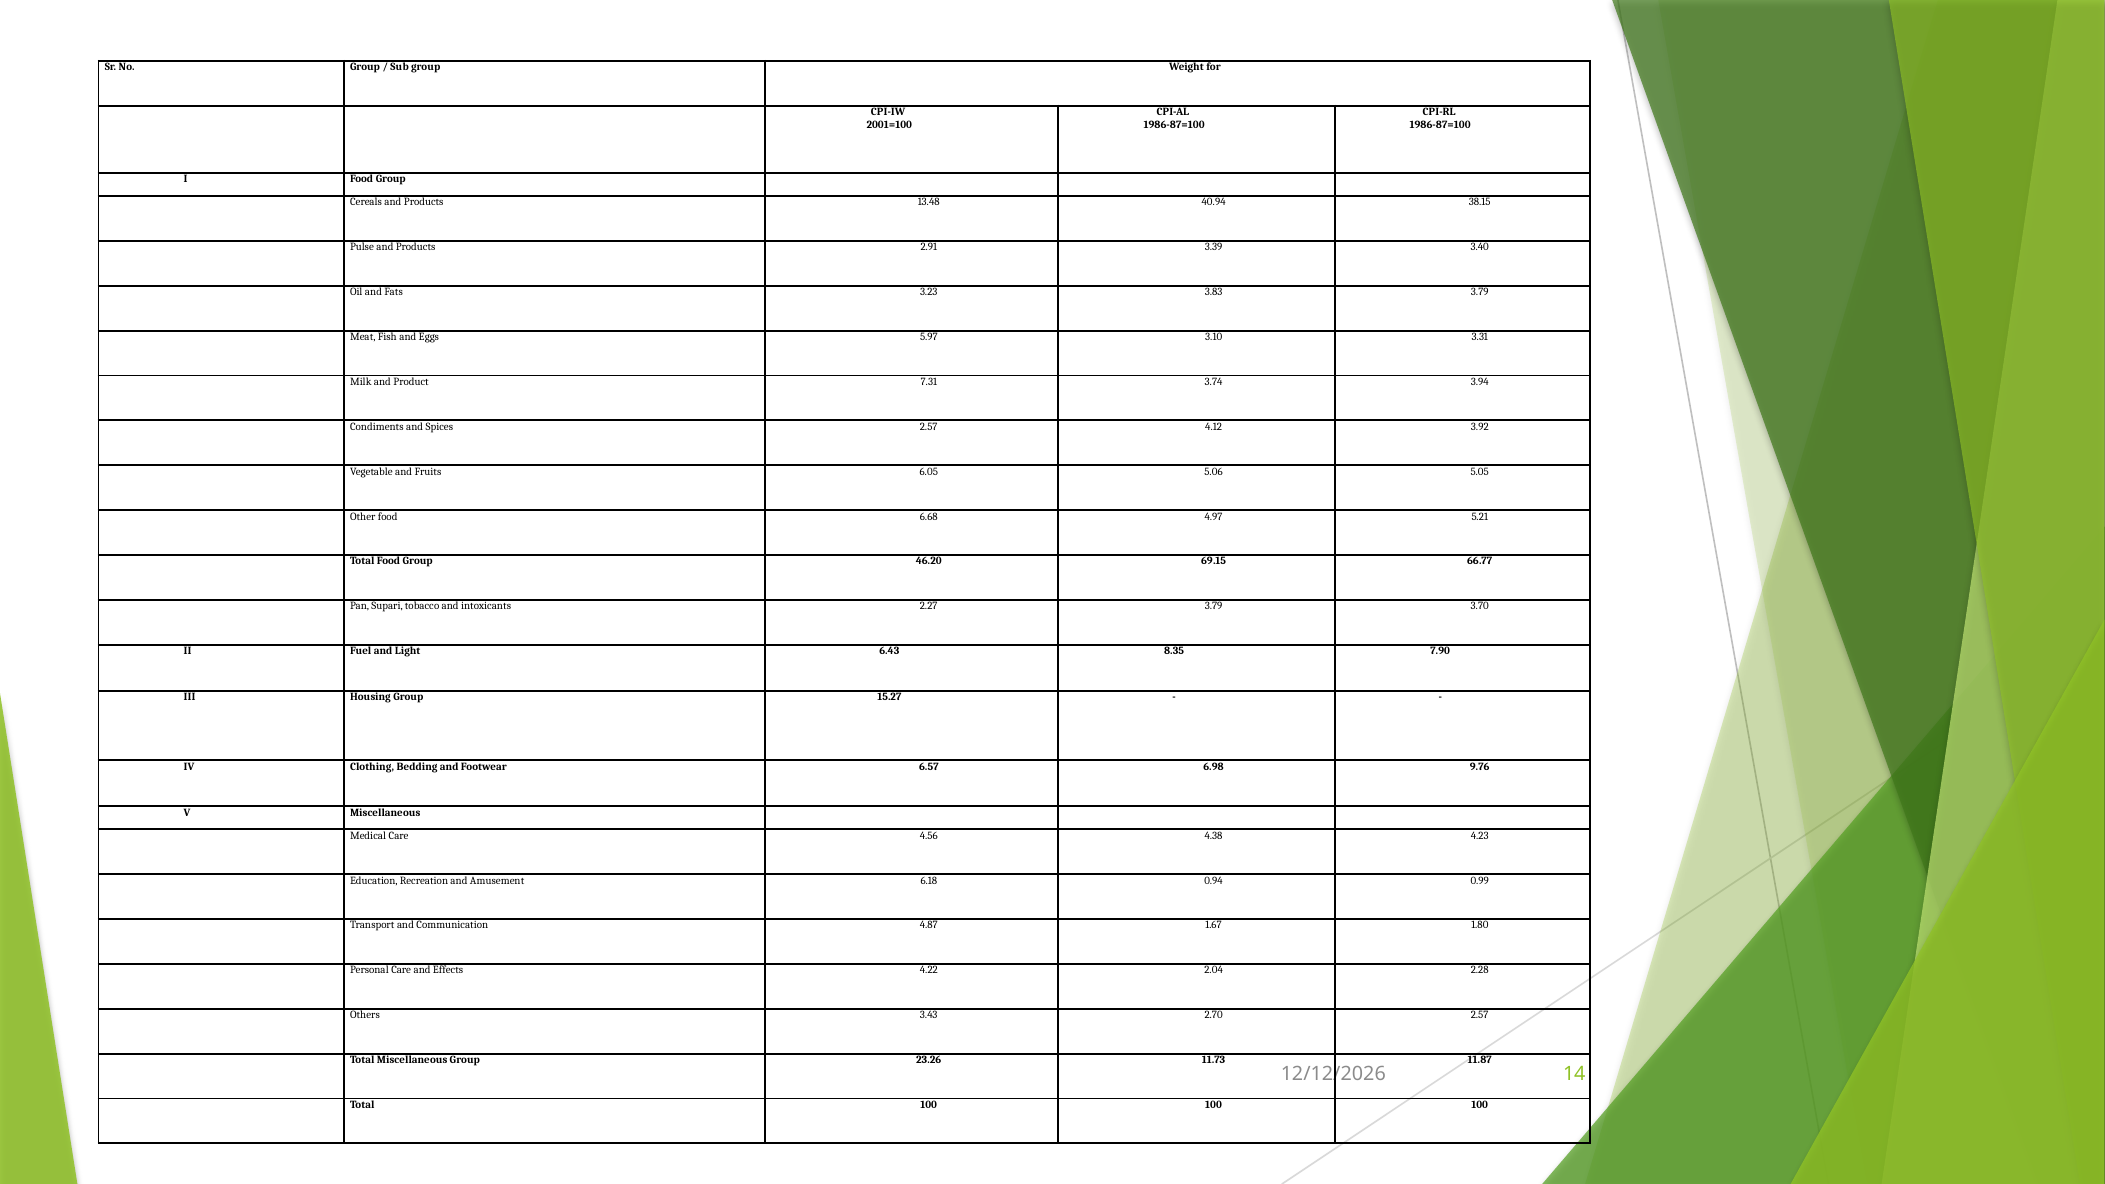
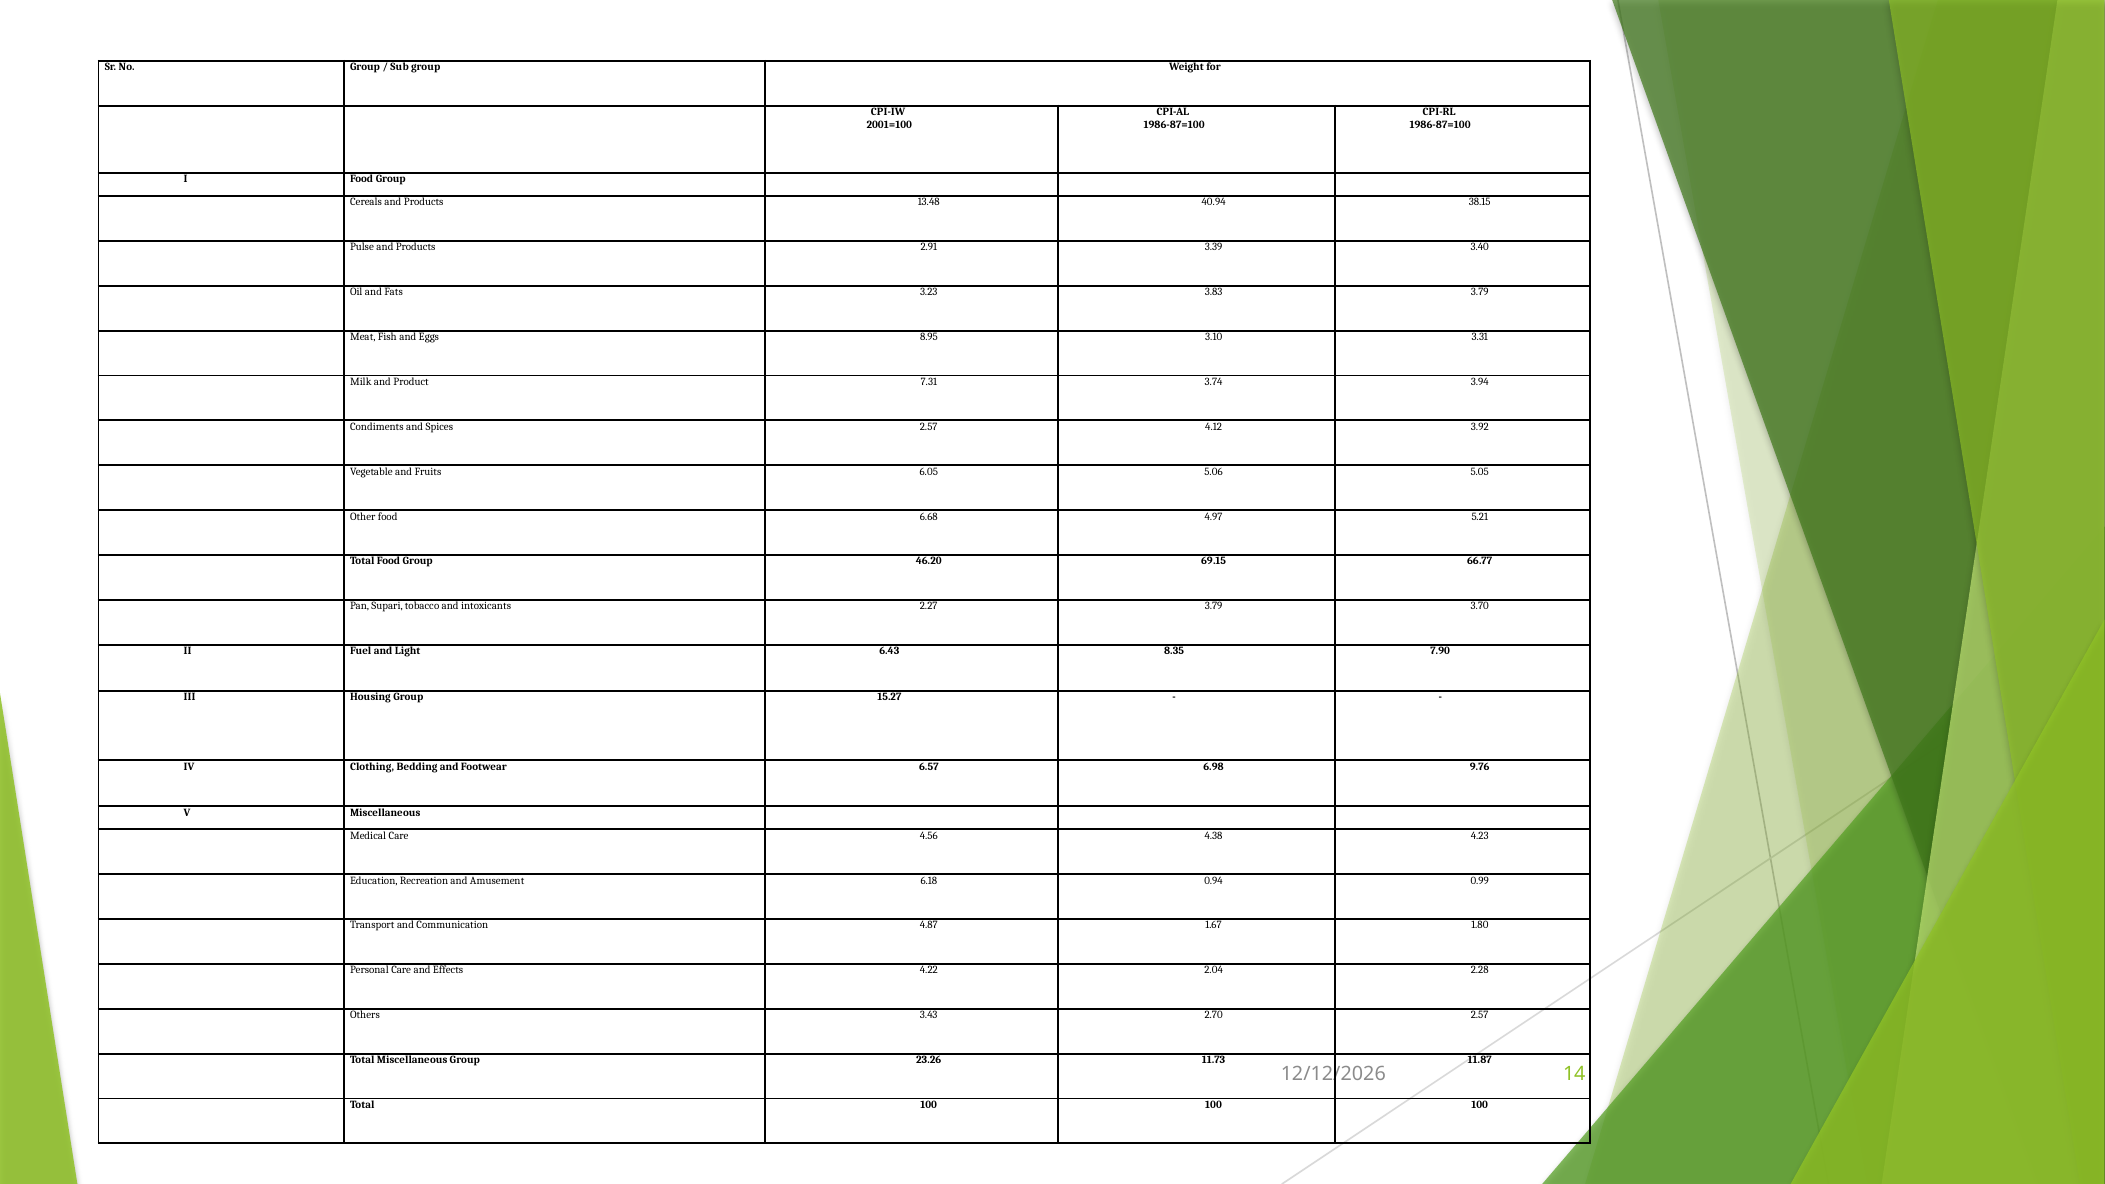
5.97: 5.97 -> 8.95 (929, 337)
